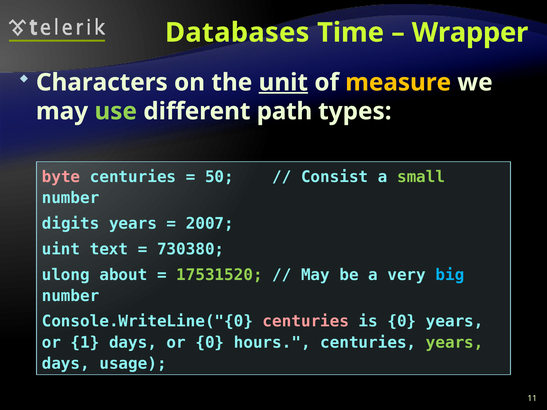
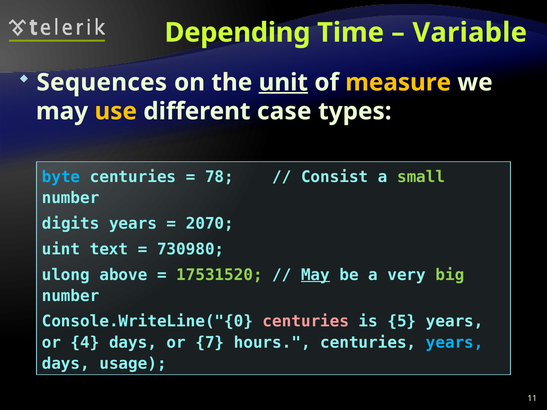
Databases: Databases -> Depending (237, 33)
Wrapper: Wrapper -> Variable (470, 33)
Characters: Characters -> Sequences (102, 82)
use colour: light green -> yellow (116, 111)
path: path -> case (284, 111)
byte colour: pink -> light blue (61, 177)
50: 50 -> 78 (219, 177)
2007: 2007 -> 2070 (210, 224)
730380: 730380 -> 730980 (191, 249)
about: about -> above (123, 275)
May underline: none -> present (315, 275)
big colour: light blue -> light green (450, 275)
is 0: 0 -> 5 (402, 322)
1: 1 -> 4 (85, 343)
or 0: 0 -> 7 (210, 343)
years colour: light green -> light blue (455, 343)
